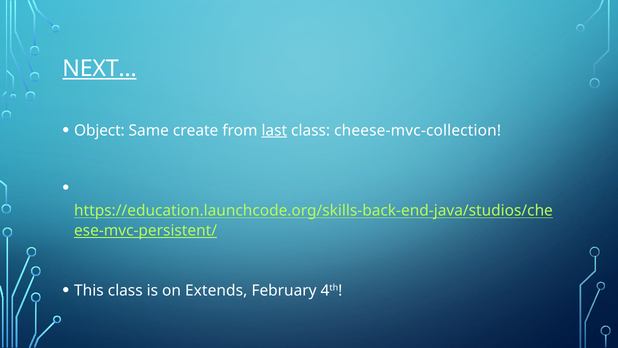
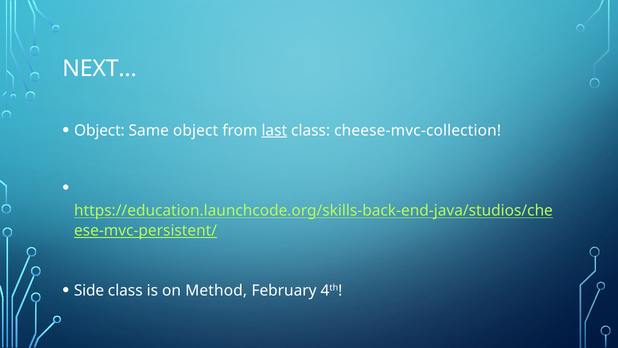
NEXT… underline: present -> none (100, 69)
Same create: create -> object (196, 130)
This: This -> Side (89, 290)
Extends: Extends -> Method (216, 290)
